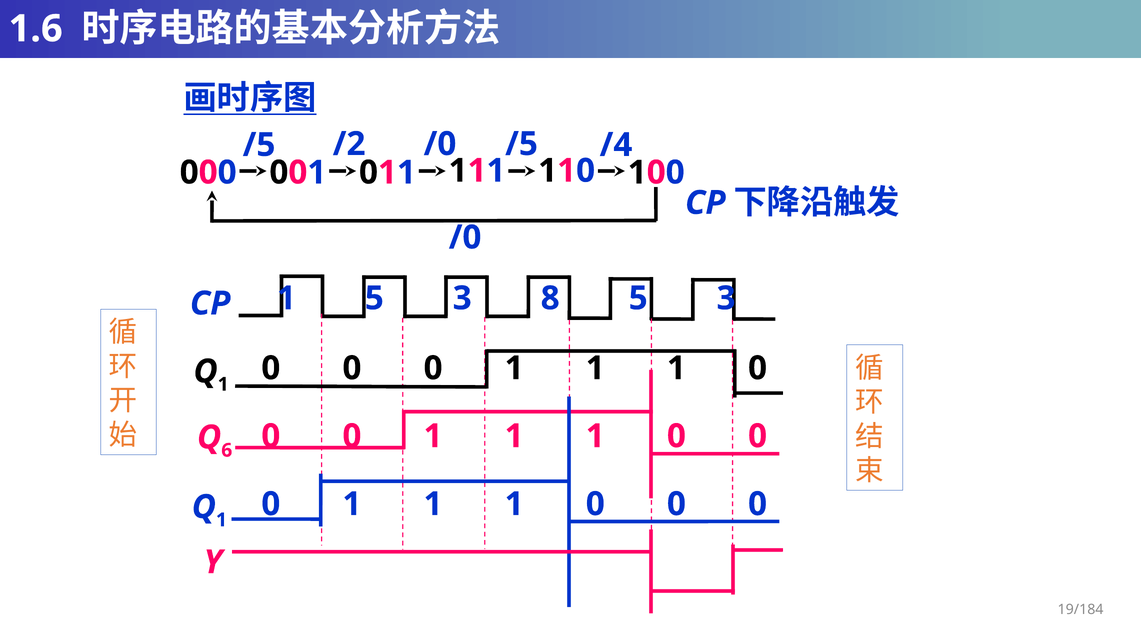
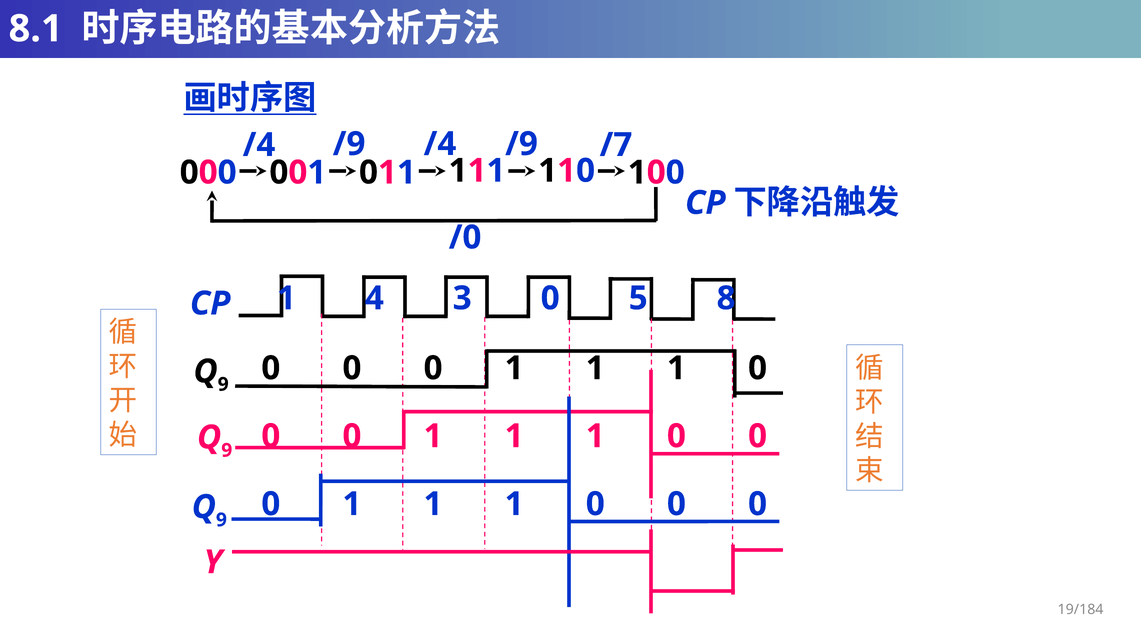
1.6: 1.6 -> 8.1 (36, 29)
/2: /2 -> /9 (349, 144)
/0: /0 -> /4 (440, 144)
/5: /5 -> /9 (522, 144)
/5: /5 -> /4 (259, 145)
/4: /4 -> /7 (616, 145)
1 5: 5 -> 4 (374, 298)
3 8: 8 -> 0 (550, 298)
3: 3 -> 8 (726, 298)
1: 1 -> 9 (223, 384)
6: 6 -> 9 (227, 450)
1: 1 -> 9 (221, 520)
